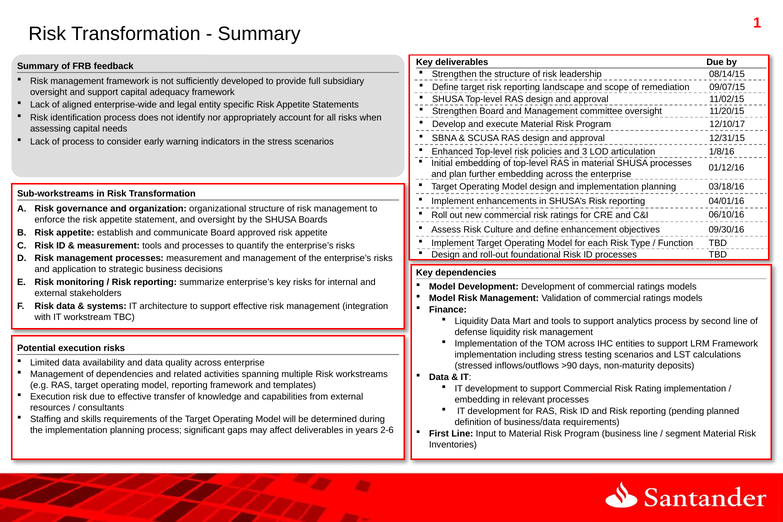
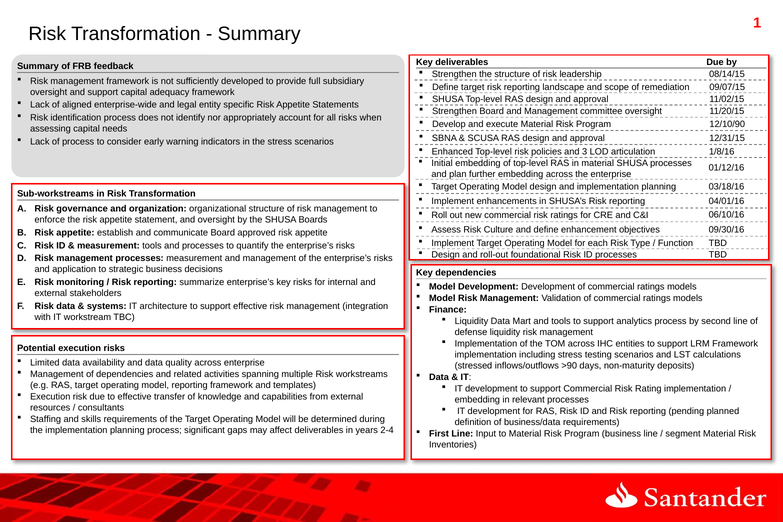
12/10/17: 12/10/17 -> 12/10/90 (727, 124)
2-6: 2-6 -> 2-4 (387, 430)
